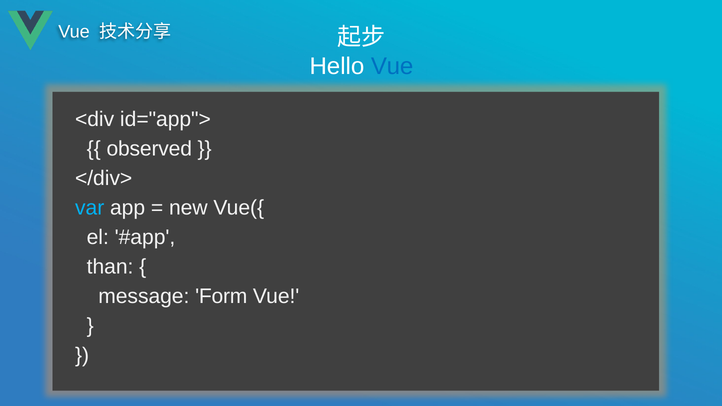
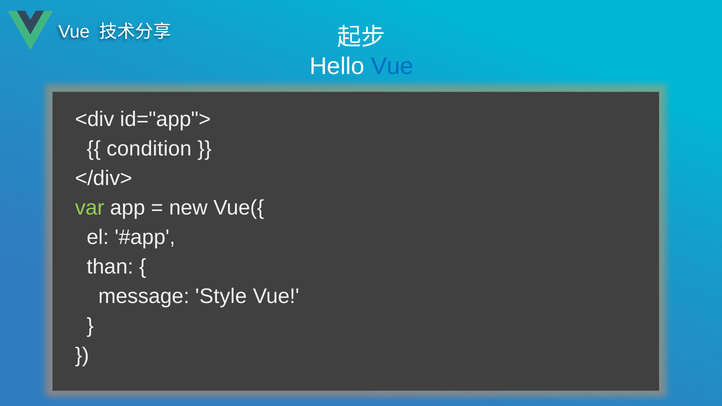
observed: observed -> condition (149, 149)
var colour: light blue -> light green (90, 208)
Form: Form -> Style (221, 296)
